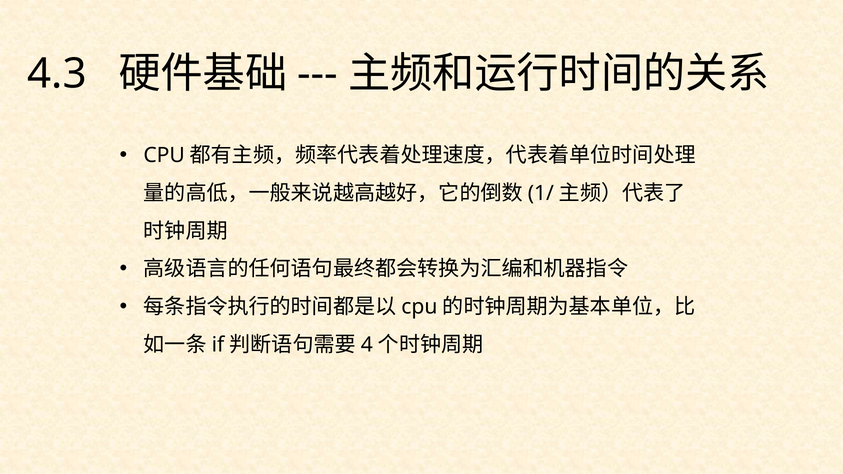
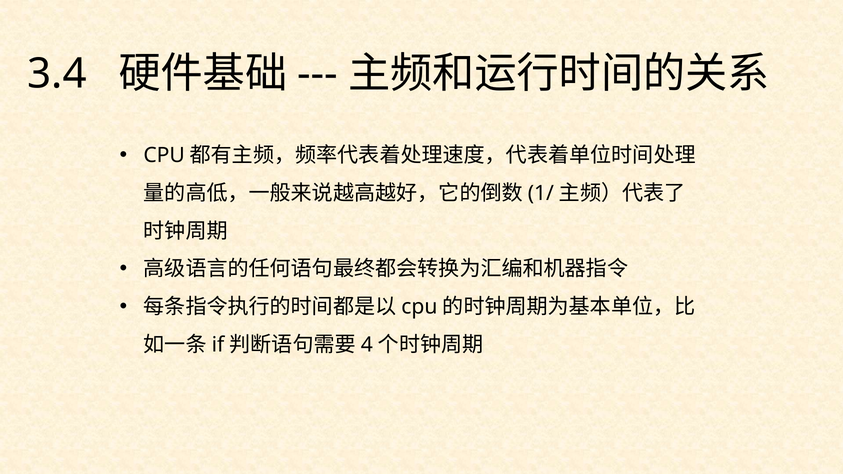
4.3: 4.3 -> 3.4 (57, 74)
